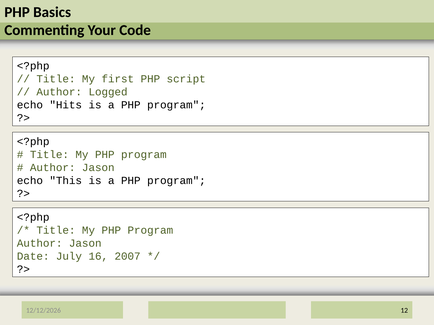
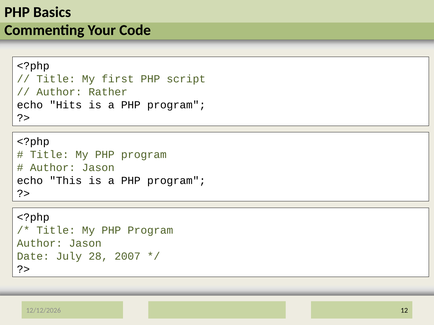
Logged: Logged -> Rather (108, 92)
16: 16 -> 28 (98, 257)
